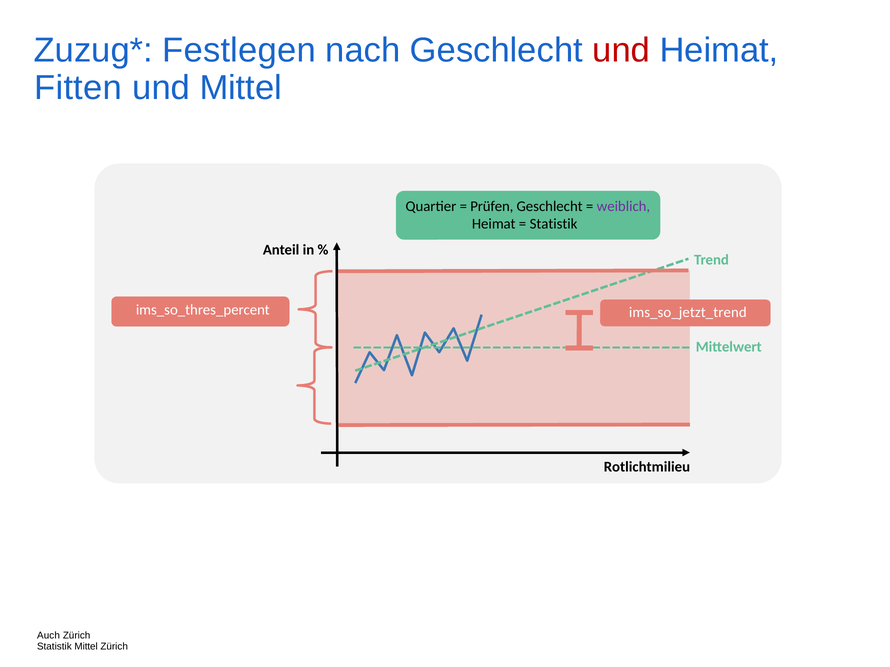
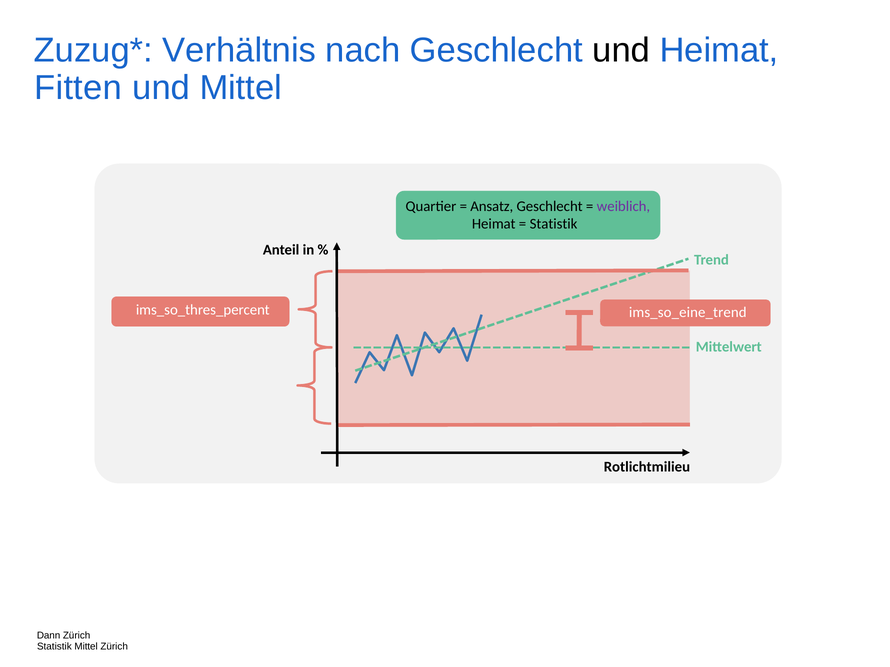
Festlegen: Festlegen -> Verhältnis (239, 50)
und colour: red -> black (621, 50)
Prüfen: Prüfen -> Ansatz (492, 206)
ims_so_jetzt_trend: ims_so_jetzt_trend -> ims_so_eine_trend (688, 313)
Auch: Auch -> Dann (49, 636)
